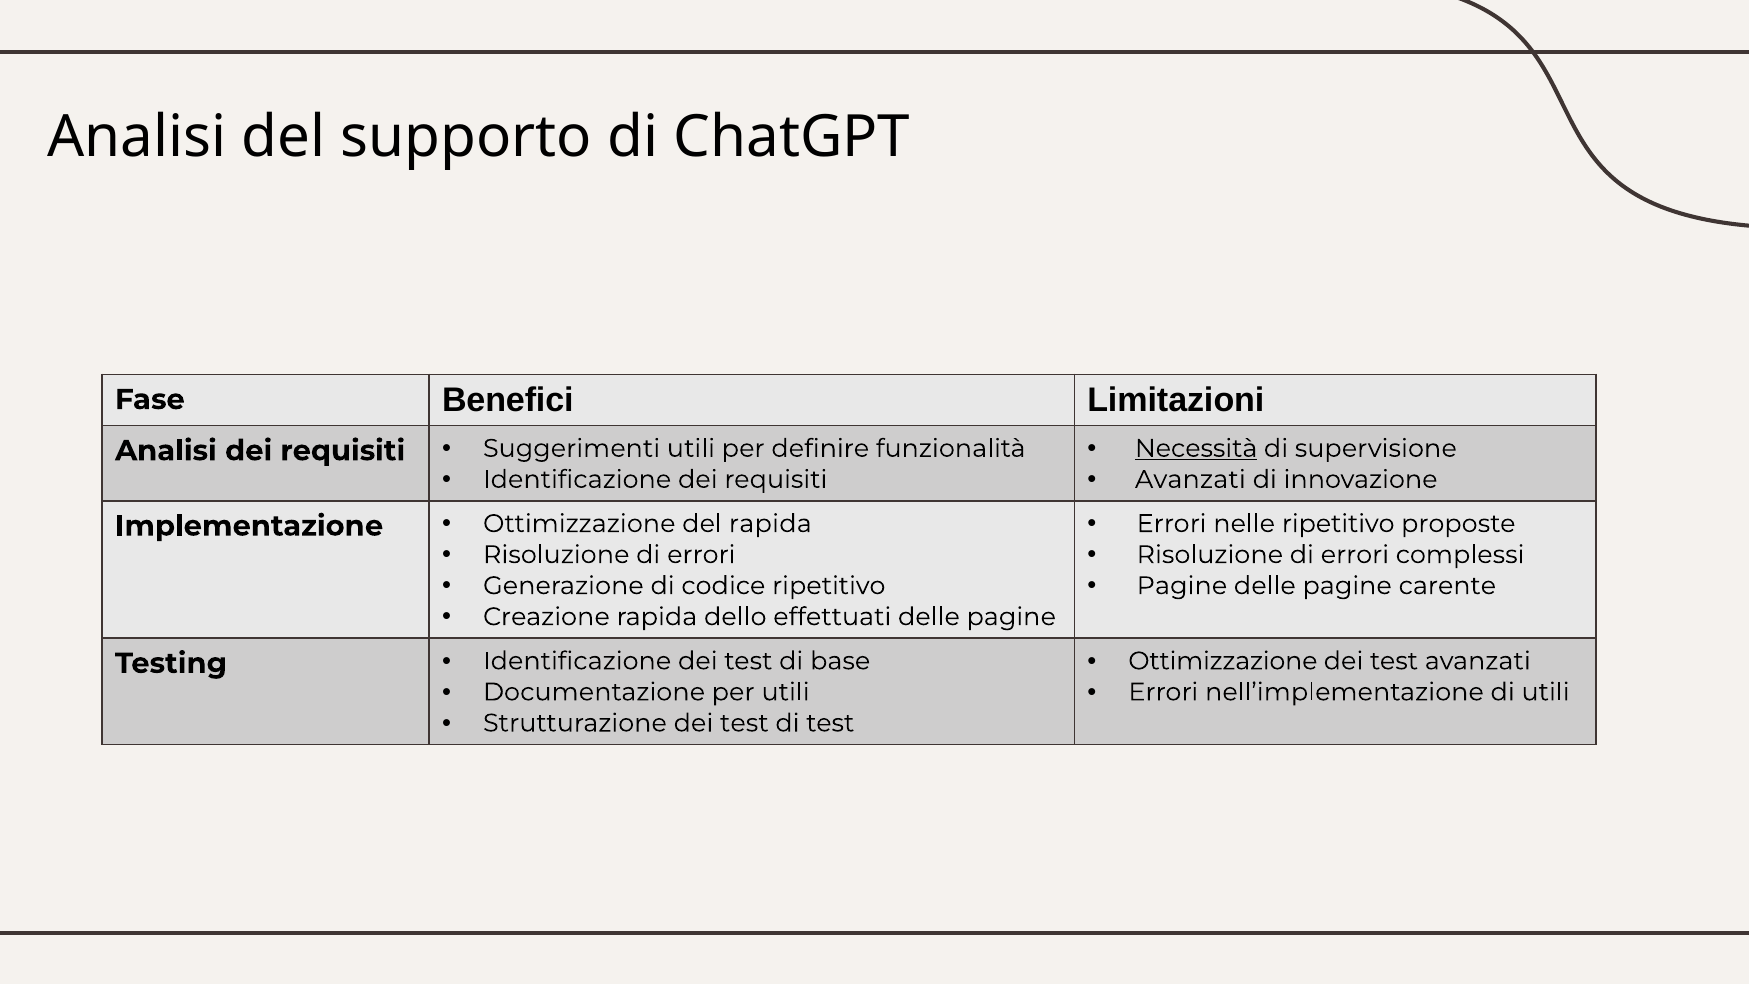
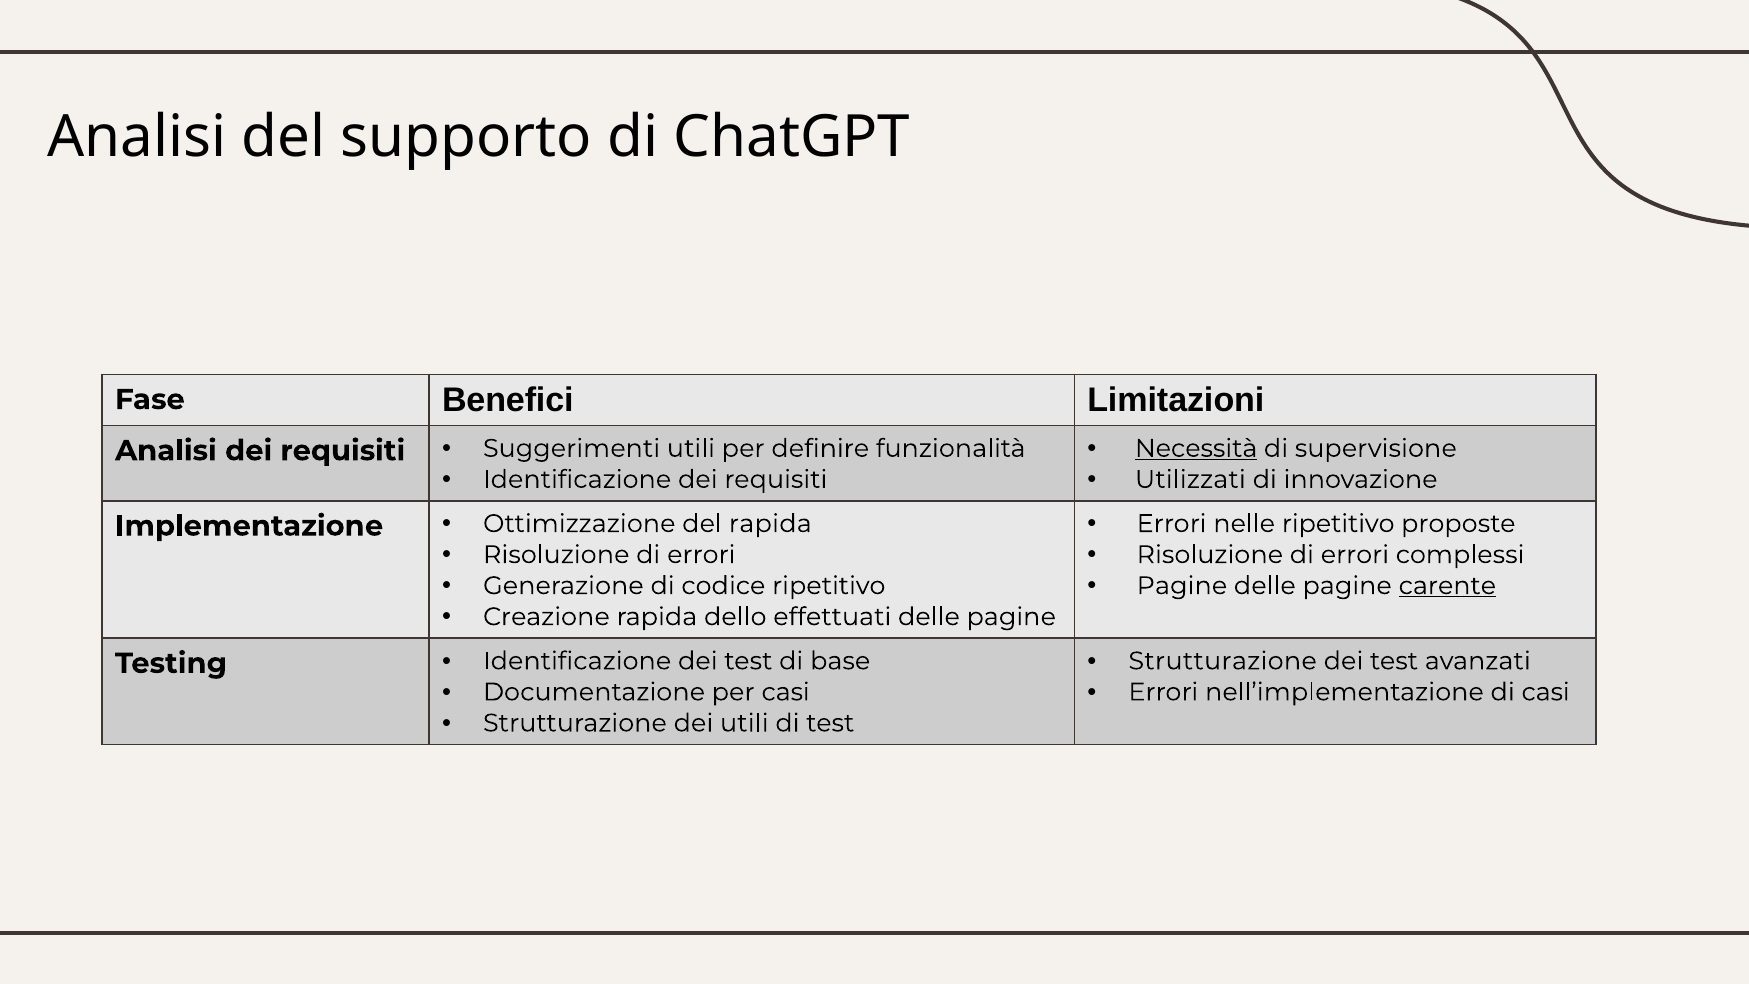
Avanzati: Avanzati -> Utilizzati (1190, 479)
carente underline: none -> present (1447, 586)
Ottimizzazione: Ottimizzazione -> Strutturazione (1223, 661)
per utili: utili -> casi (786, 692)
di utili: utili -> casi (1546, 692)
Strutturazione dei test: test -> utili (744, 723)
